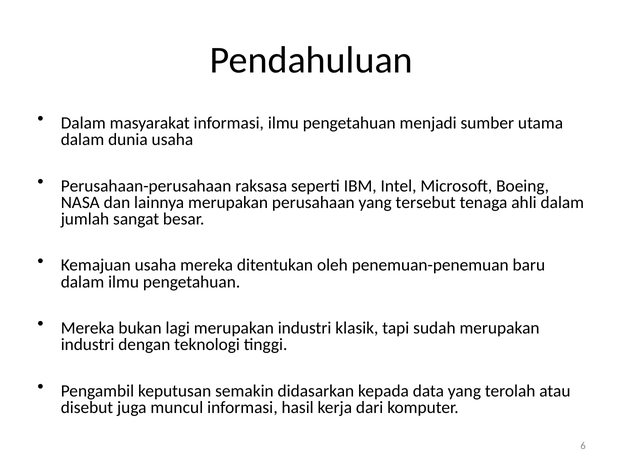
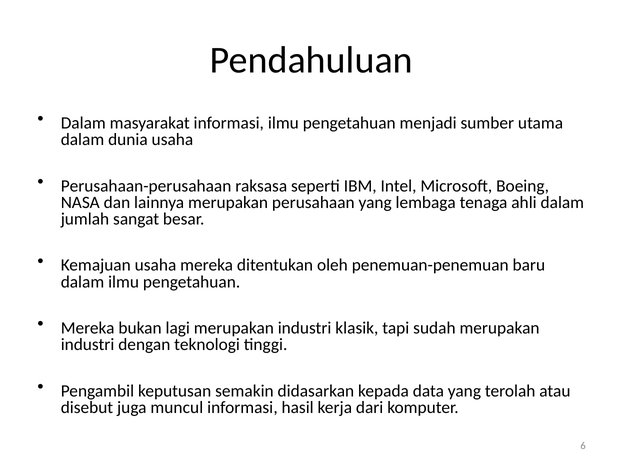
tersebut: tersebut -> lembaga (426, 203)
